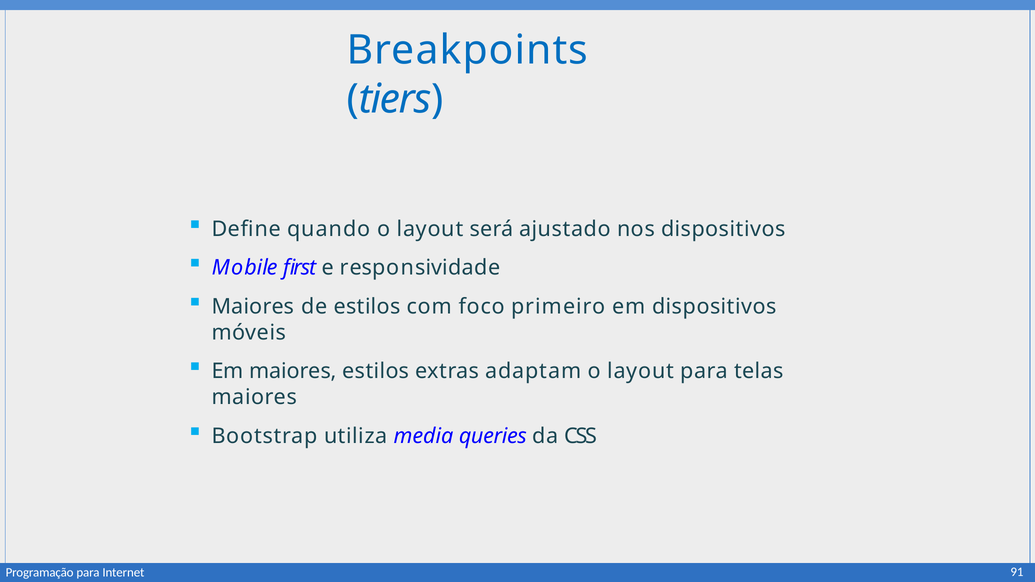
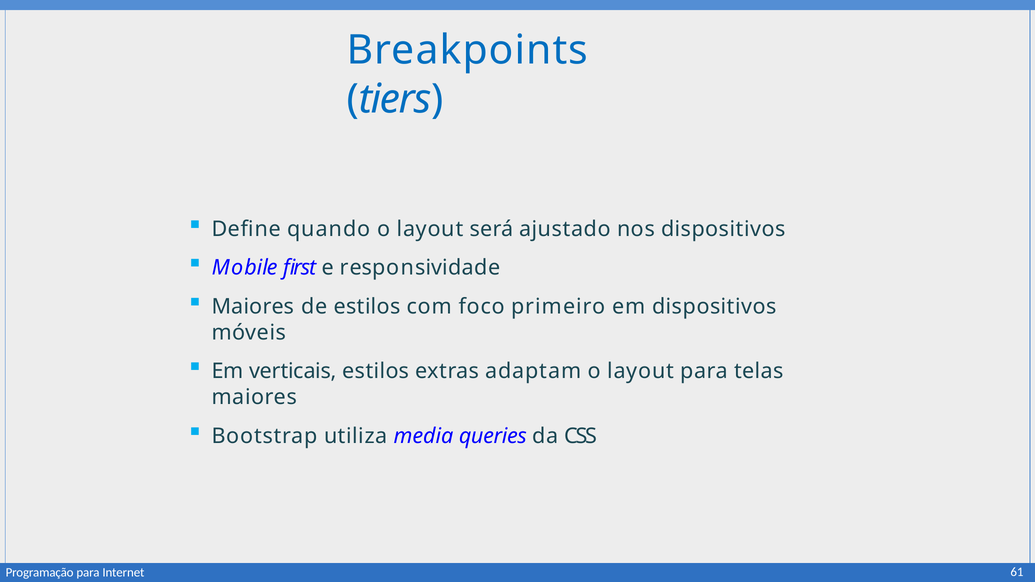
Em maiores: maiores -> verticais (293, 371)
91: 91 -> 61 (1017, 572)
